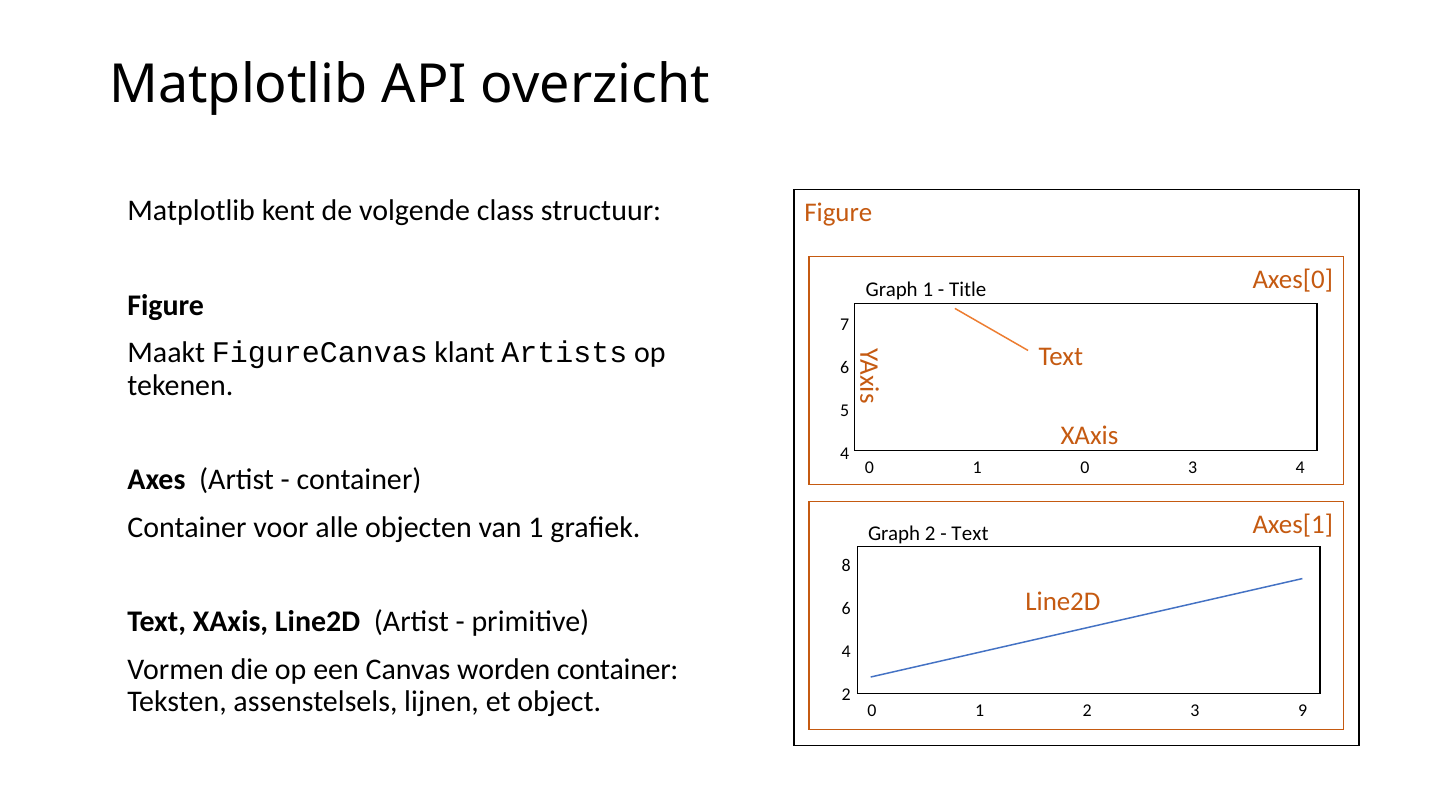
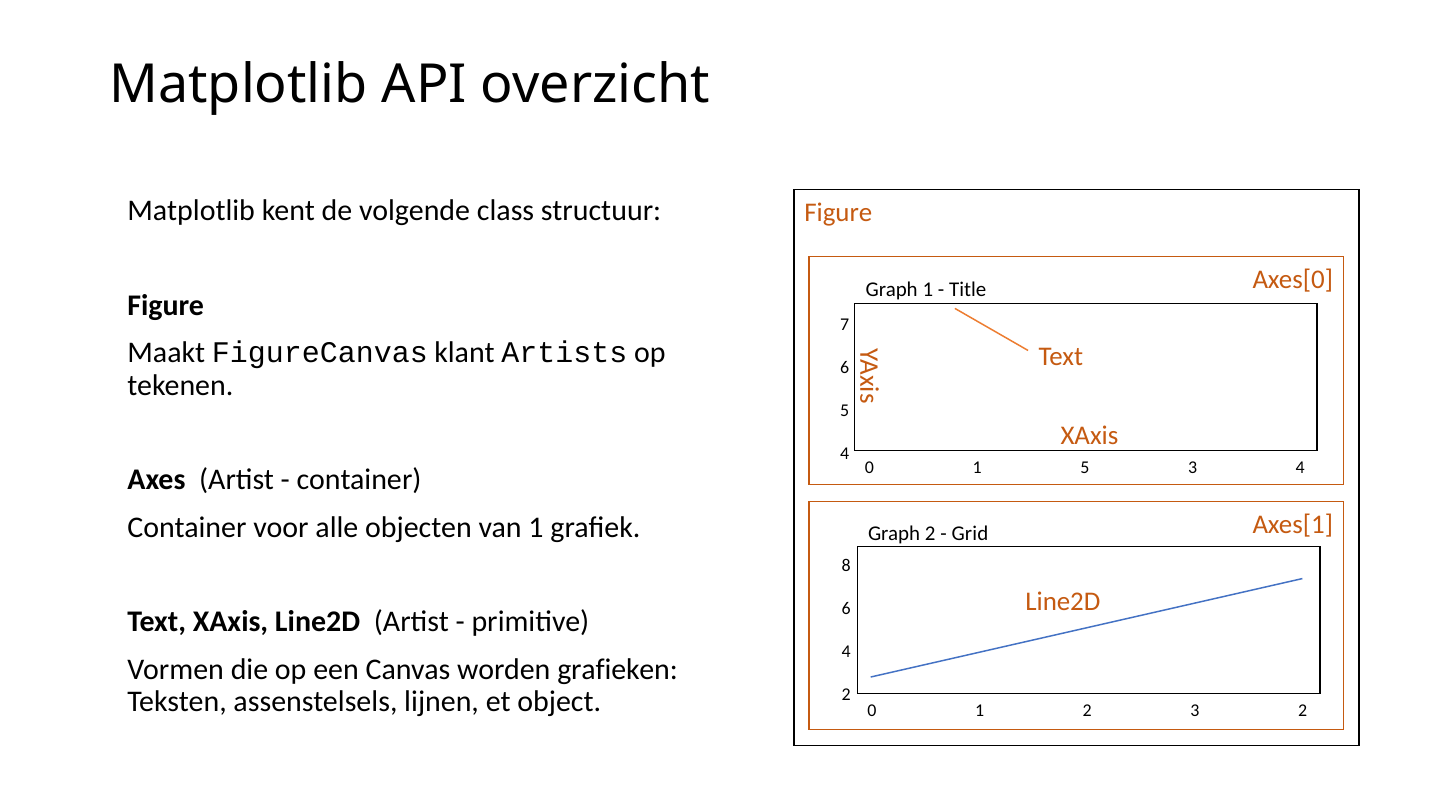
1 0: 0 -> 5 (1085, 468)
Text: Text -> Grid (970, 534)
worden container: container -> grafieken (618, 669)
3 9: 9 -> 2 (1303, 711)
